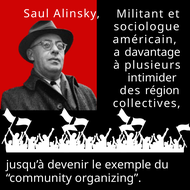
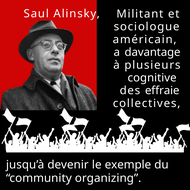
intimider: intimider -> cognitive (152, 78)
région: région -> effraie (162, 91)
